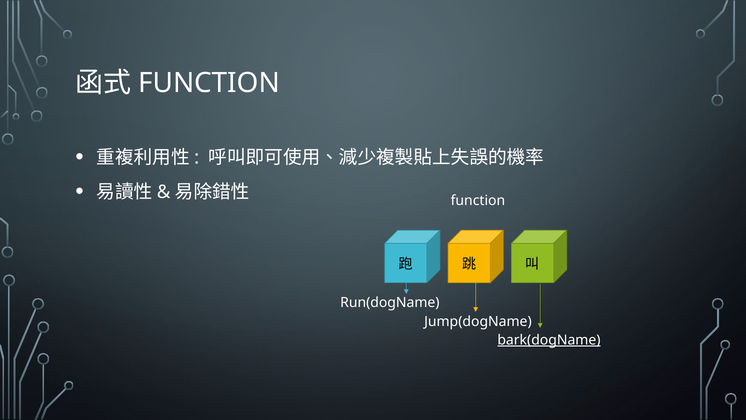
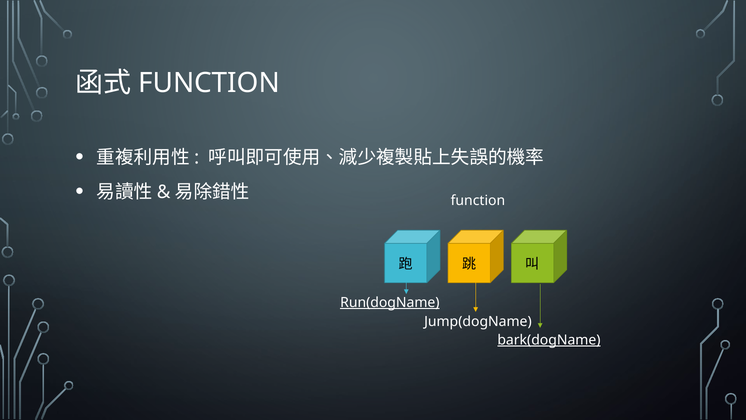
Run(dogName underline: none -> present (390, 302)
